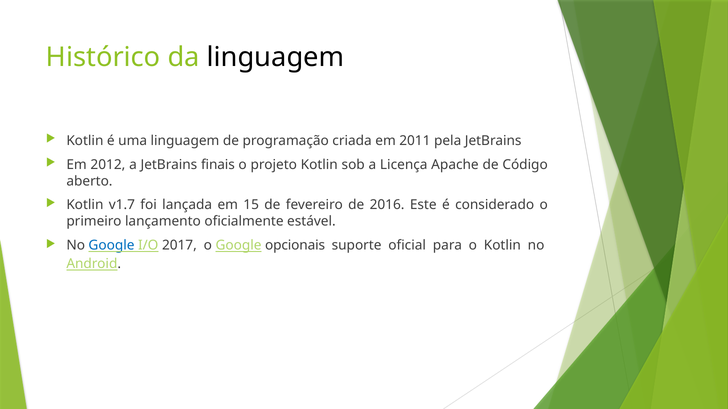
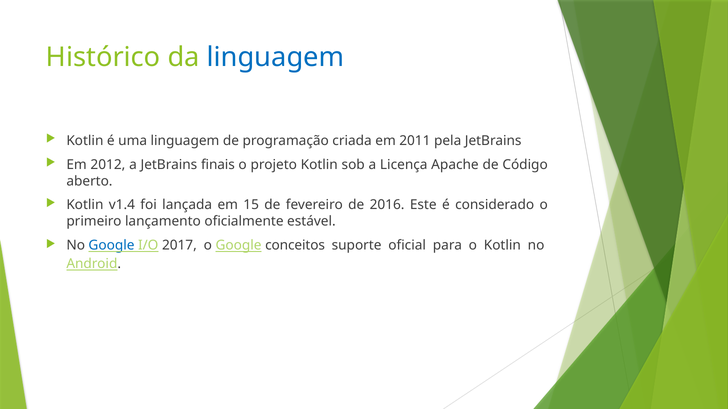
linguagem colour: black -> blue (275, 57)
v1.7: v1.7 -> v1.4 (122, 205)
opcionais: opcionais -> conceitos (295, 246)
